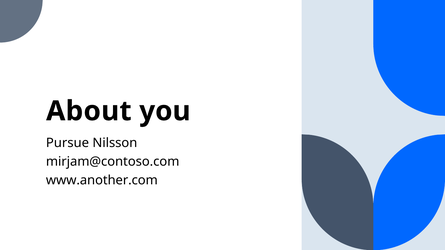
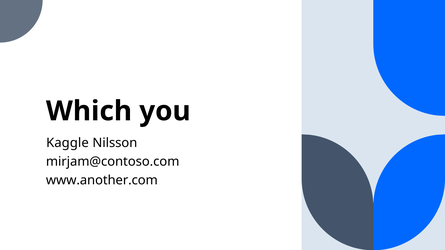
About: About -> Which (89, 111)
Pursue: Pursue -> Kaggle (67, 143)
